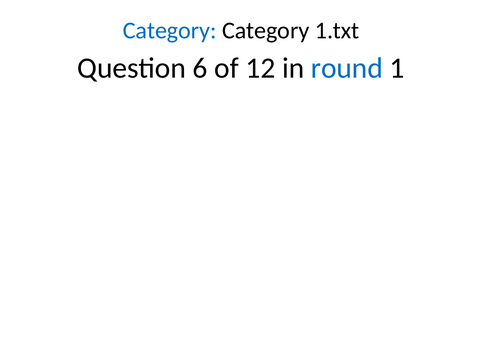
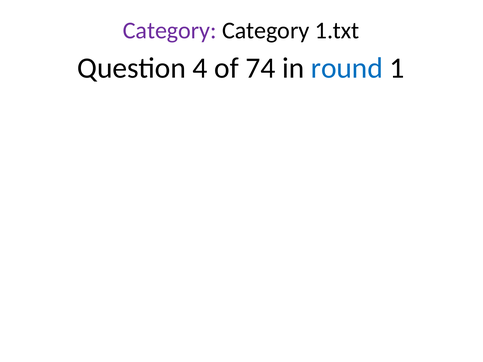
Category colour: blue -> purple (170, 30)
6: 6 -> 4 (200, 68)
12: 12 -> 74 (260, 68)
